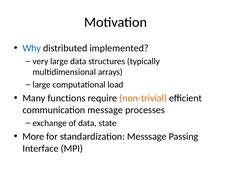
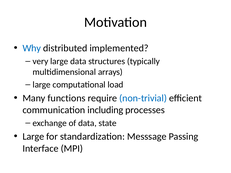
non-trivial colour: orange -> blue (143, 98)
message: message -> including (105, 110)
More: More -> Large (33, 137)
